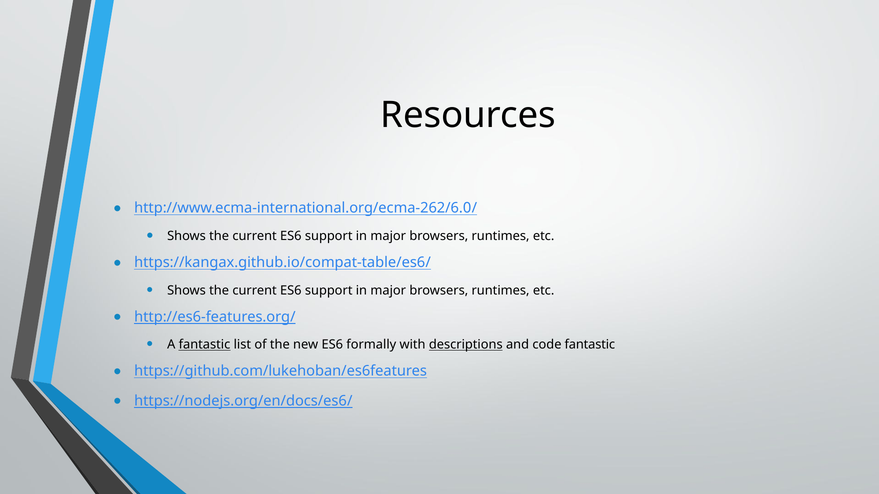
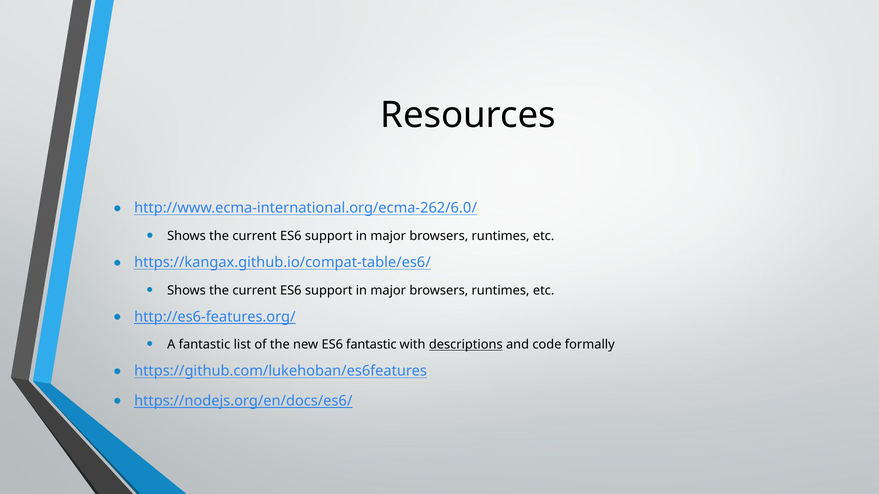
fantastic underline: present -> none (205, 345)
ES6 formally: formally -> fantastic (371, 345)
code fantastic: fantastic -> formally (590, 345)
